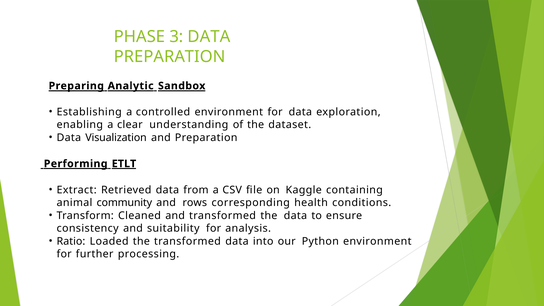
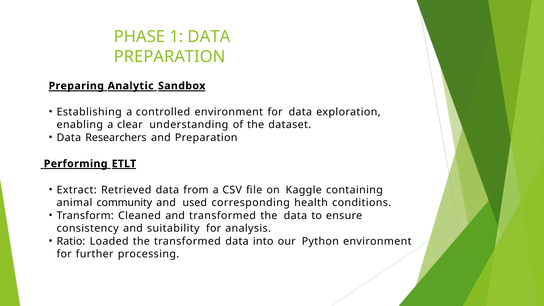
3: 3 -> 1 (176, 37)
Visualization: Visualization -> Researchers (116, 138)
rows: rows -> used (195, 203)
